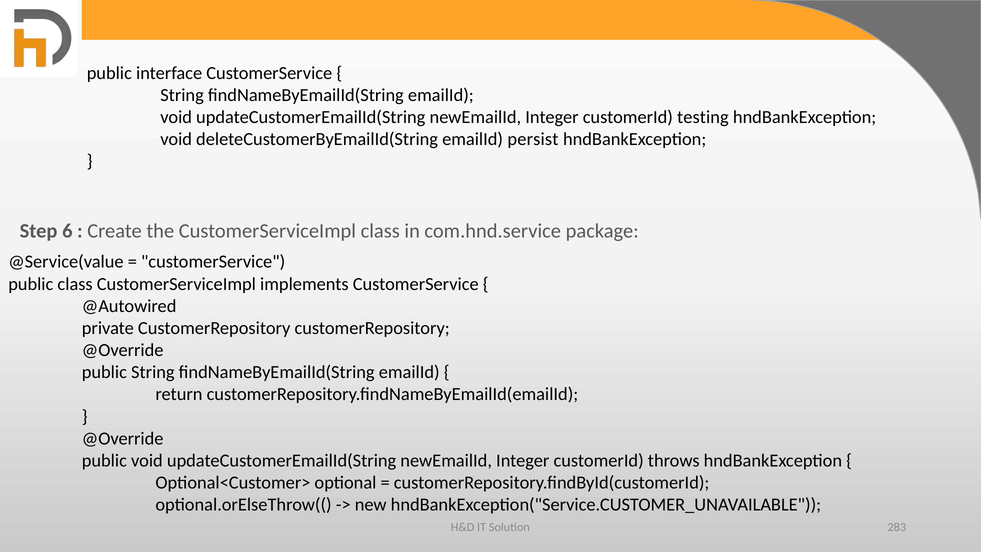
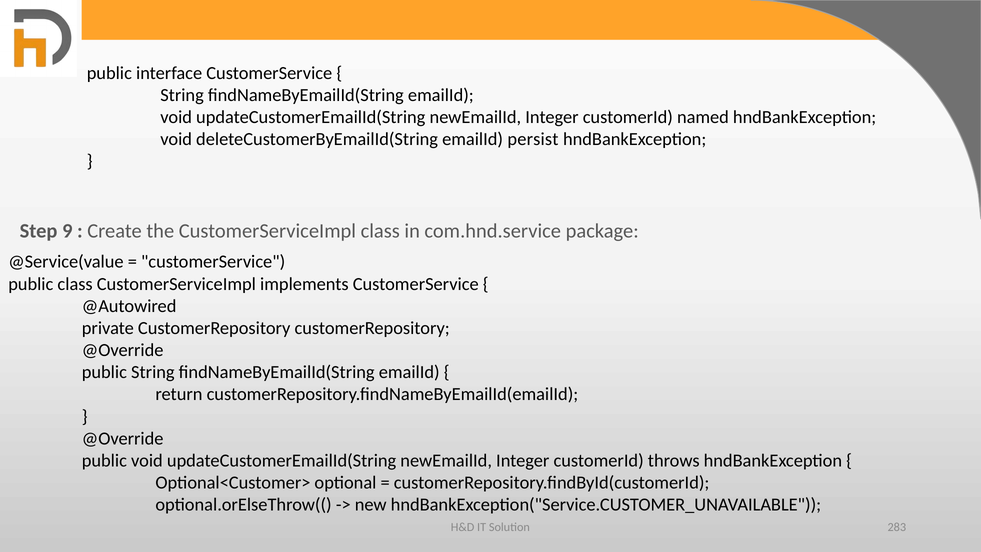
testing: testing -> named (703, 117)
6: 6 -> 9 (67, 231)
